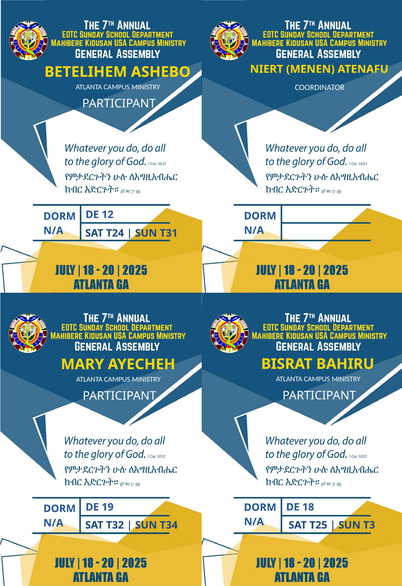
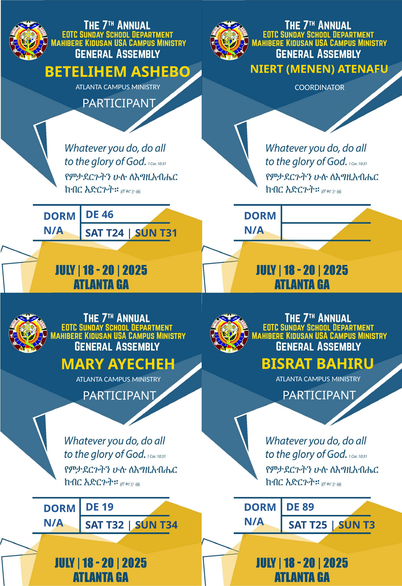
12: 12 -> 46 (108, 215)
18: 18 -> 89 (308, 508)
